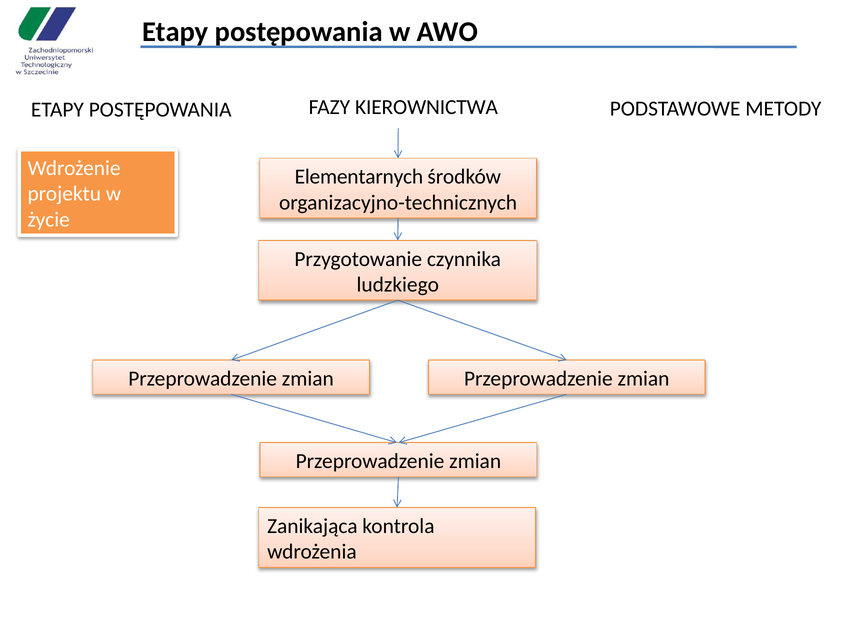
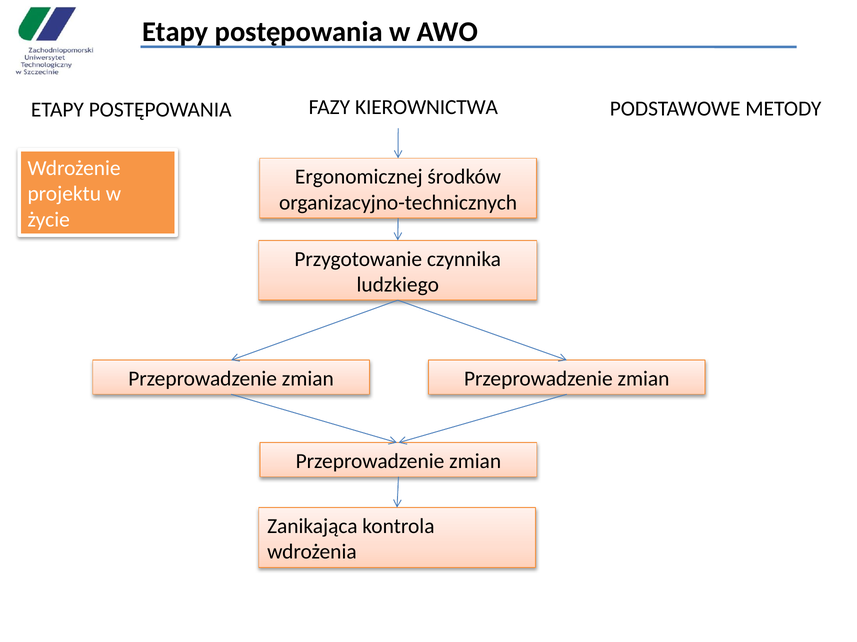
Elementarnych: Elementarnych -> Ergonomicznej (359, 177)
